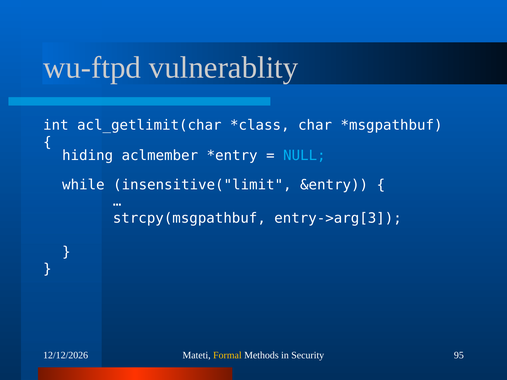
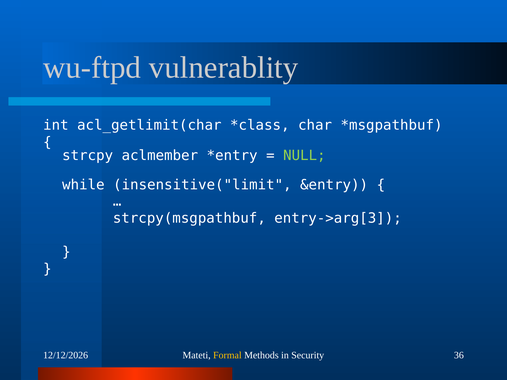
hiding: hiding -> strcpy (88, 156)
NULL colour: light blue -> light green (304, 156)
95: 95 -> 36 (459, 356)
